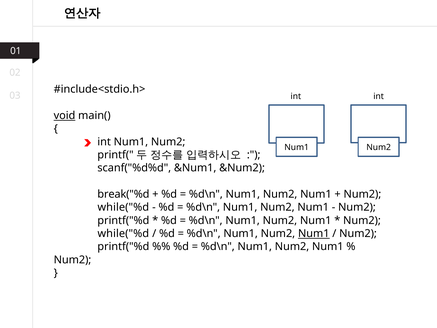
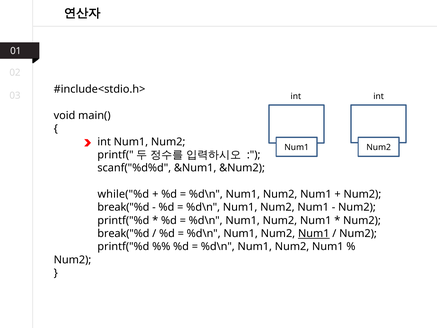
void underline: present -> none (65, 115)
break("%d: break("%d -> while("%d (123, 194)
while("%d: while("%d -> break("%d (123, 207)
while("%d: while("%d -> break("%d (123, 233)
